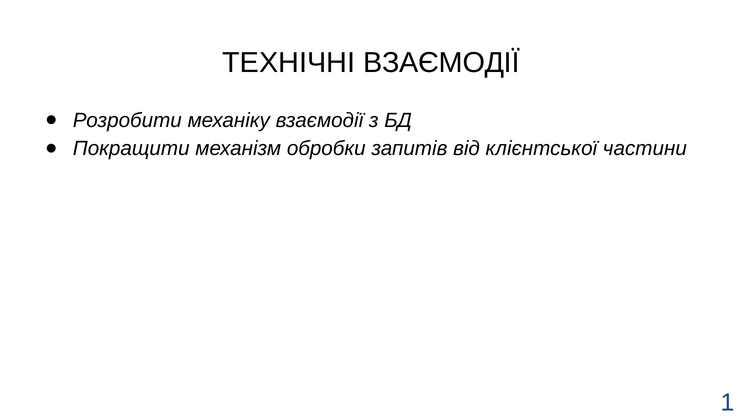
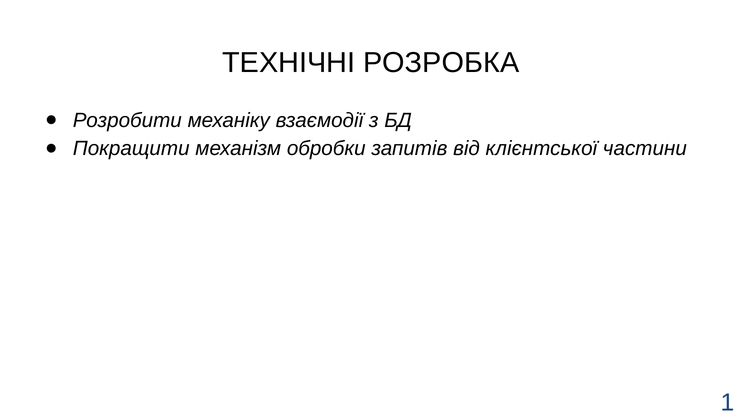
ТЕХНІЧНІ ВЗАЄМОДІЇ: ВЗАЄМОДІЇ -> РОЗРОБКА (441, 63)
